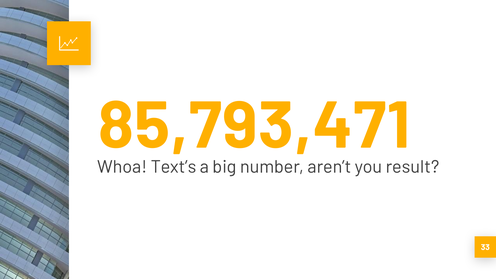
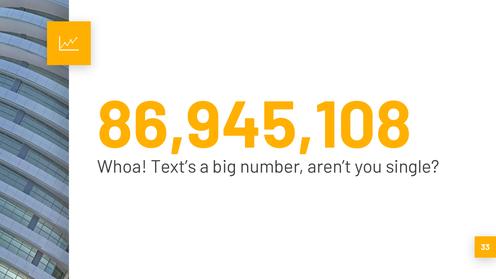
85,793,471: 85,793,471 -> 86,945,108 (255, 126)
result: result -> single (413, 167)
